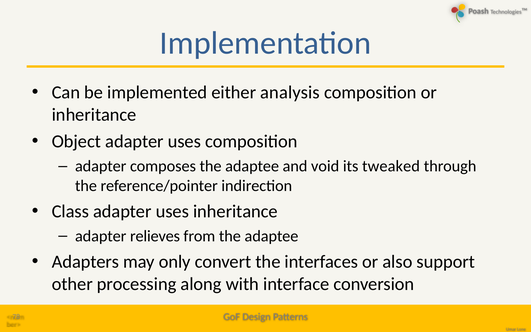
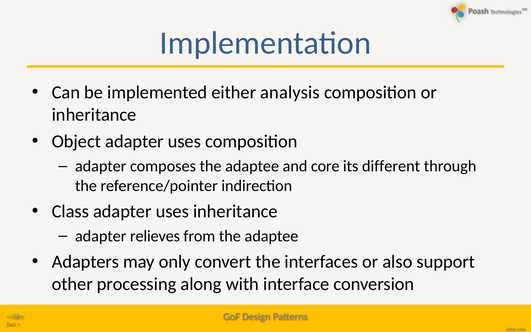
void: void -> core (325, 166)
tweaked: tweaked -> different (391, 166)
